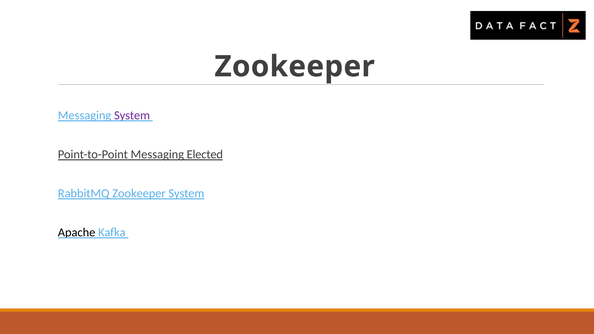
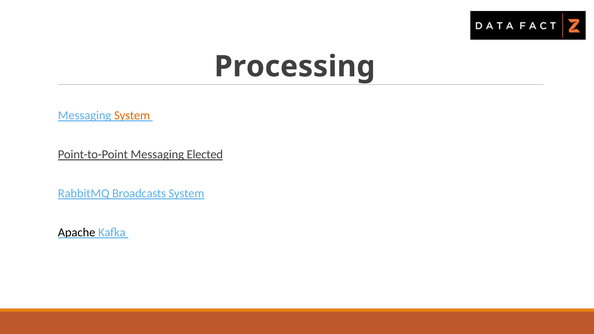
Zookeeper: Zookeeper -> Processing (295, 67)
System colour: purple -> orange (132, 116)
RabbitMQ Zookeeper: Zookeeper -> Broadcasts (139, 194)
